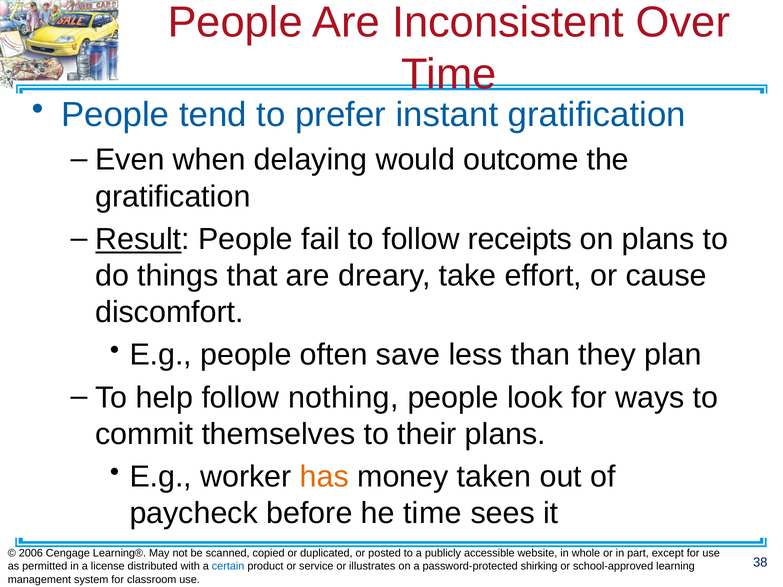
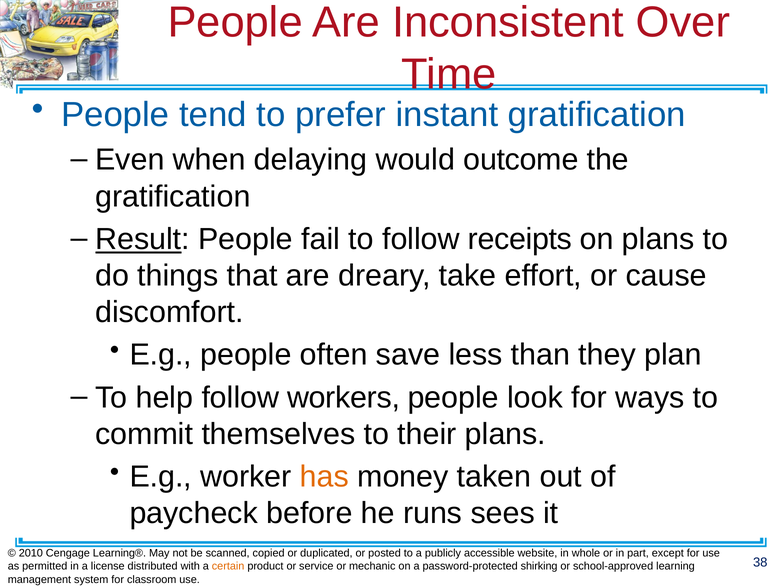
nothing: nothing -> workers (344, 398)
he time: time -> runs (433, 513)
2006: 2006 -> 2010 (31, 554)
certain colour: blue -> orange (228, 567)
illustrates: illustrates -> mechanic (372, 567)
